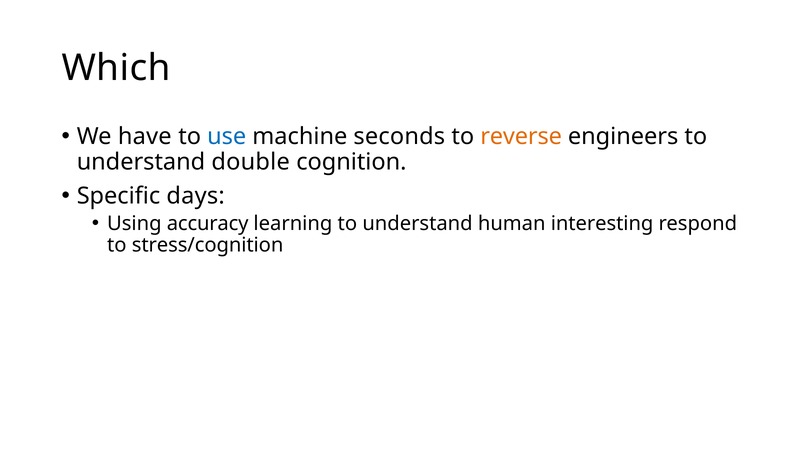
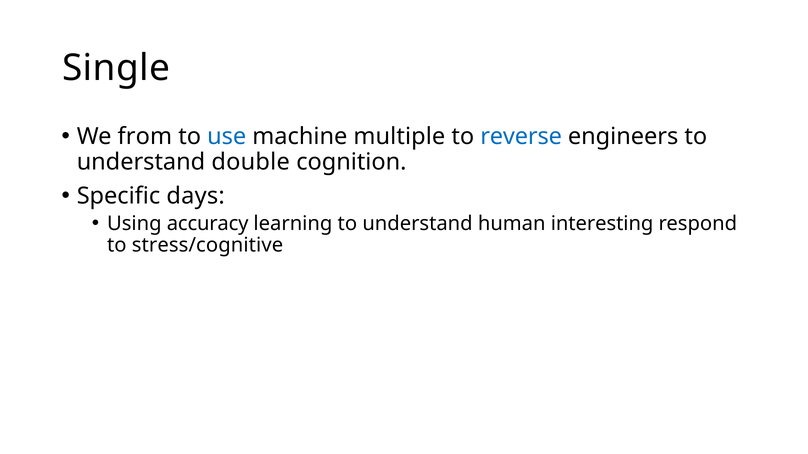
Which: Which -> Single (116, 68)
have: have -> from (145, 137)
seconds: seconds -> multiple (399, 137)
reverse colour: orange -> blue (521, 137)
stress/cognition: stress/cognition -> stress/cognitive (207, 246)
